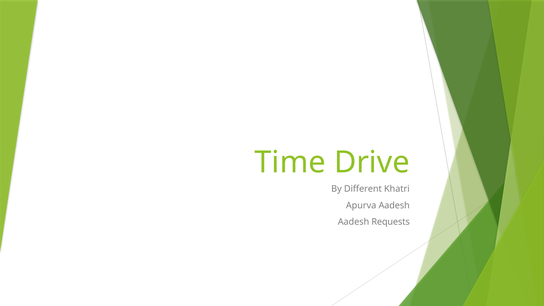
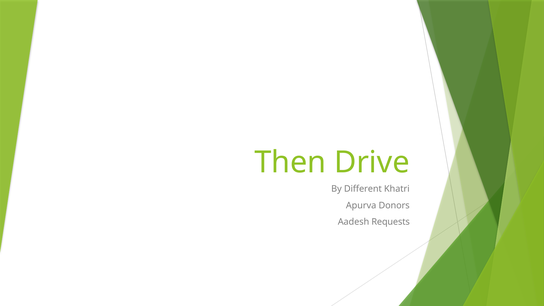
Time: Time -> Then (290, 162)
Apurva Aadesh: Aadesh -> Donors (394, 205)
